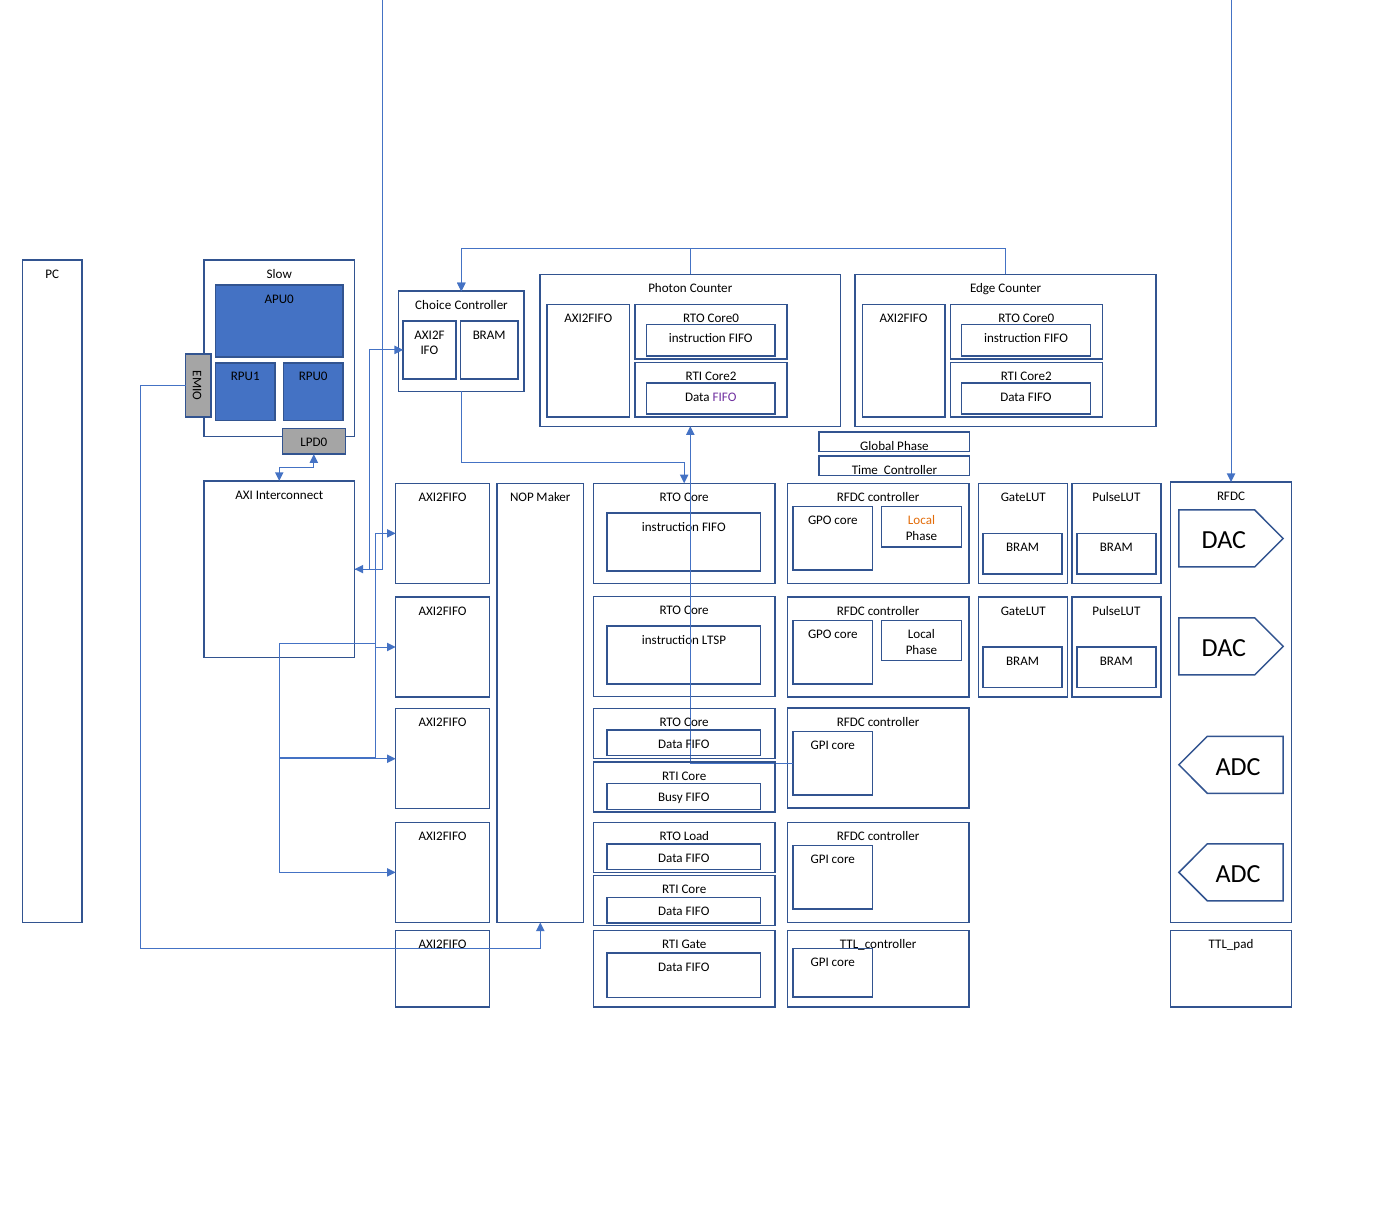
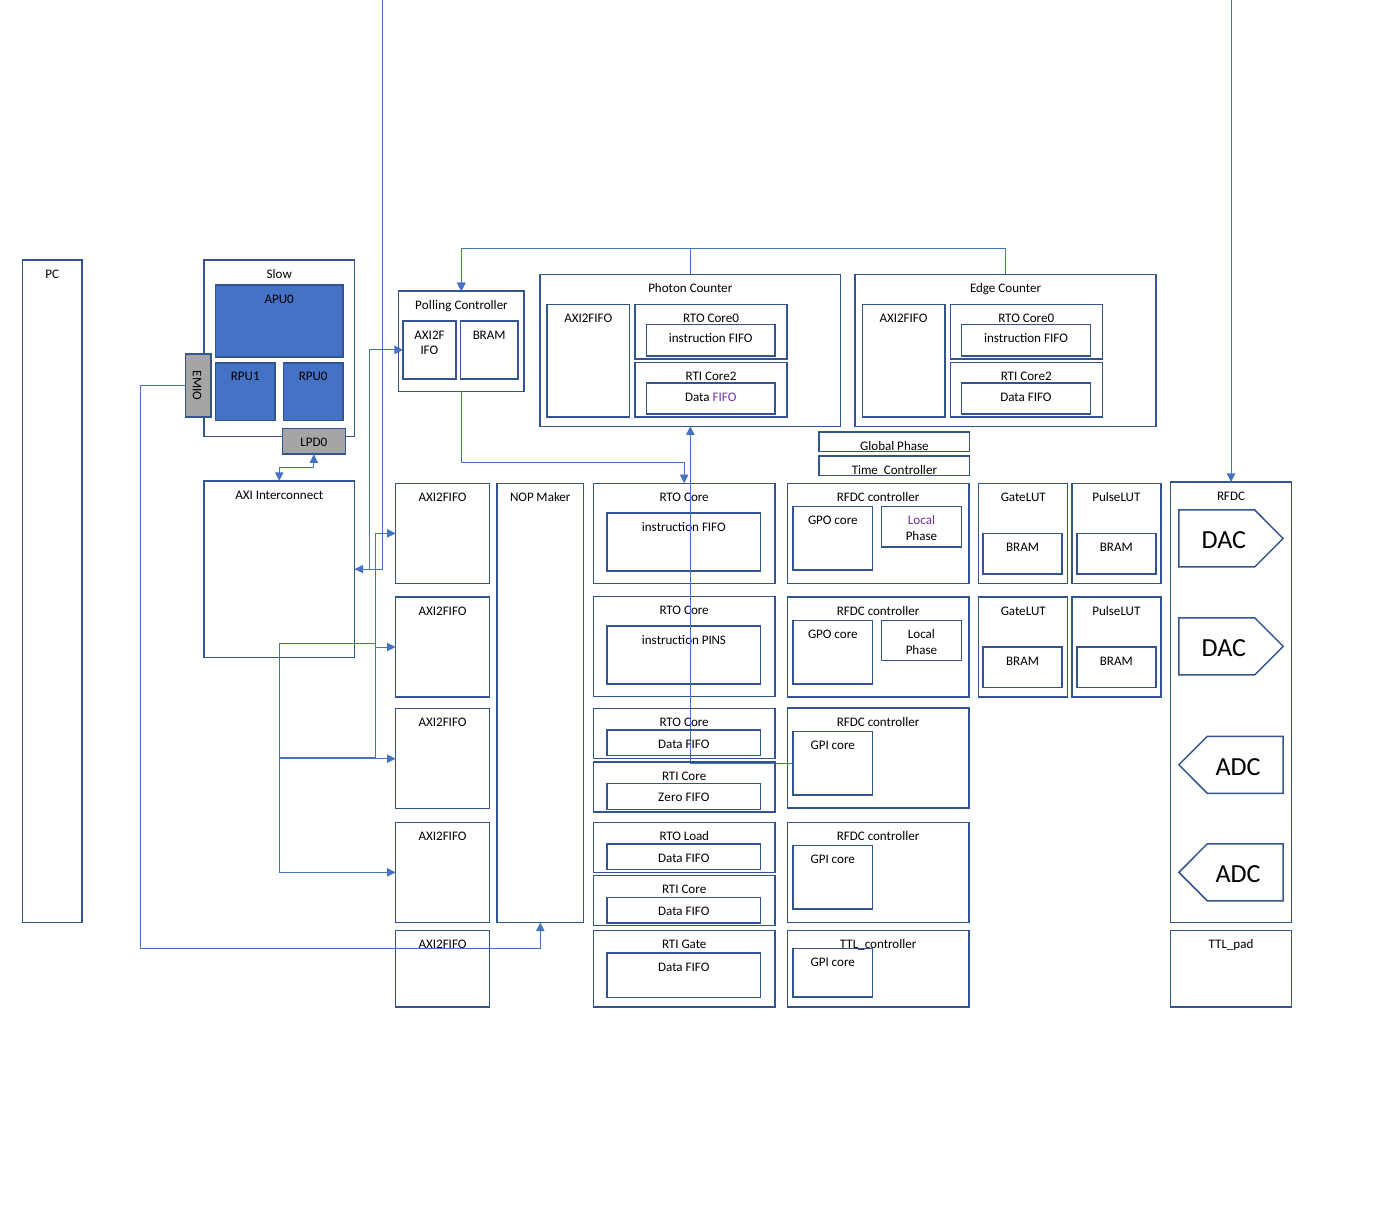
Choice: Choice -> Polling (433, 305)
Local colour: orange -> purple (921, 520)
LTSP: LTSP -> PINS (714, 639)
Busy: Busy -> Zero (670, 797)
